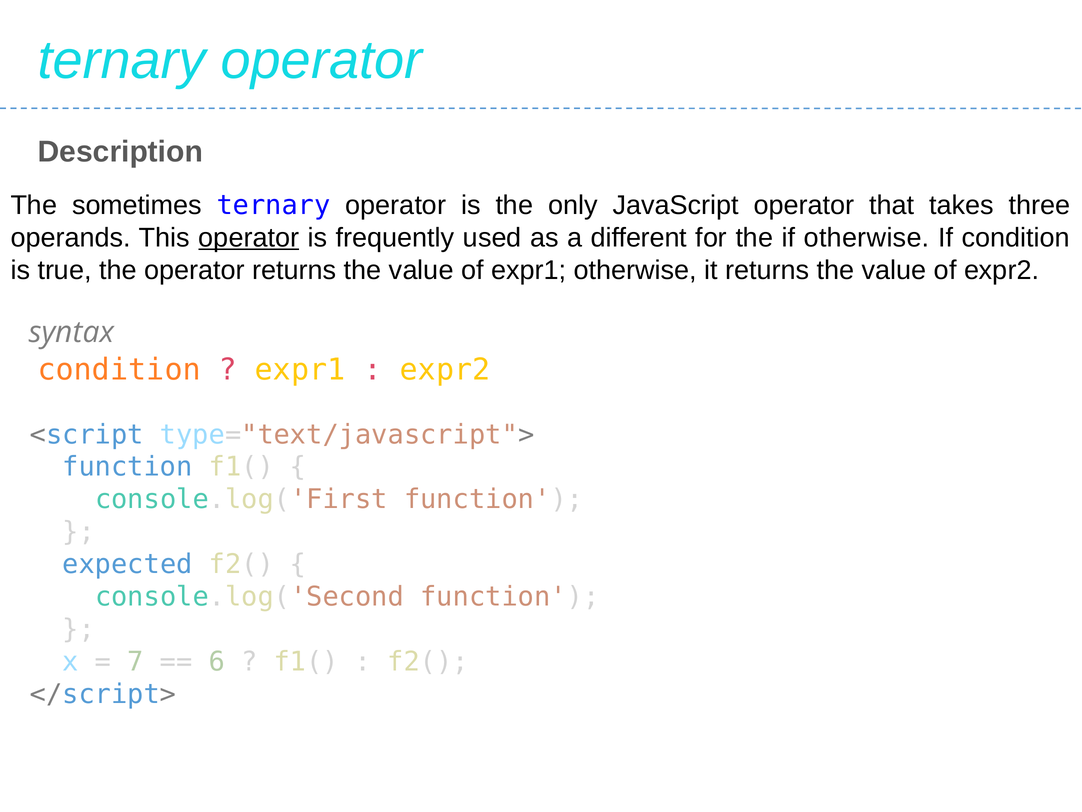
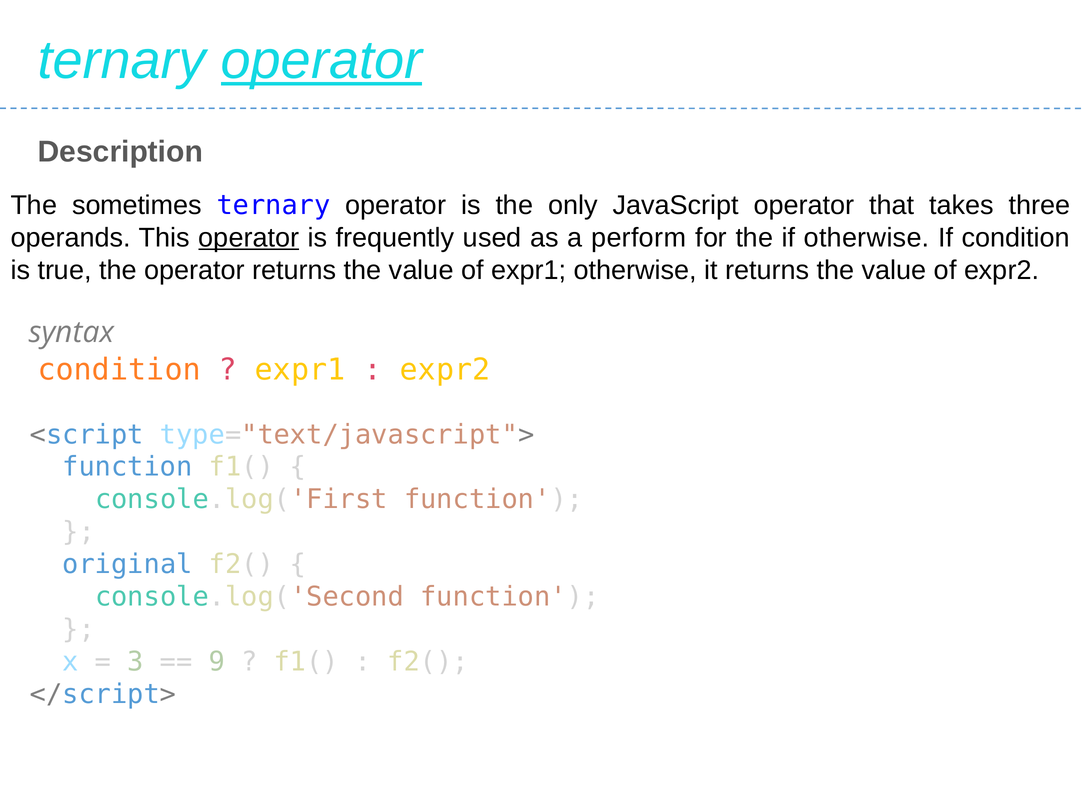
operator underline: none -> present (321, 60)
different: different -> perform (639, 238)
expected: expected -> original (127, 564)
7: 7 -> 3 (135, 662)
6: 6 -> 9 (217, 662)
